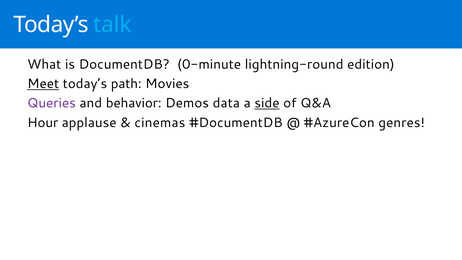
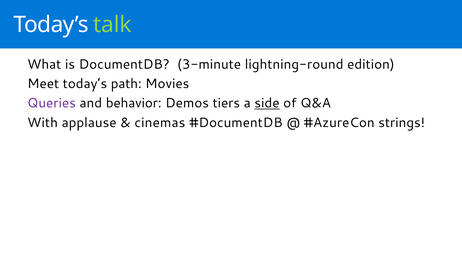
talk colour: light blue -> light green (112, 25)
0-minute: 0-minute -> 3-minute (209, 64)
Meet underline: present -> none (43, 84)
data: data -> tiers (226, 103)
Hour: Hour -> With (43, 123)
genres: genres -> strings (402, 123)
